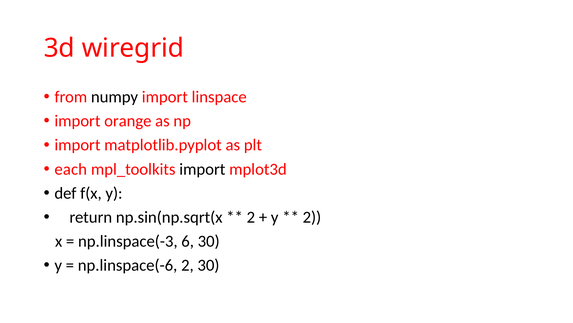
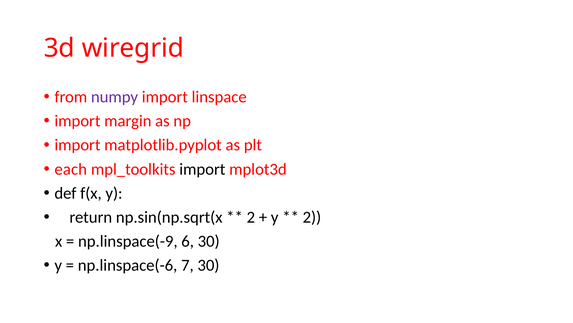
numpy colour: black -> purple (115, 97)
orange: orange -> margin (128, 121)
np.linspace(-3: np.linspace(-3 -> np.linspace(-9 (128, 241)
np.linspace(-6 2: 2 -> 7 (187, 265)
